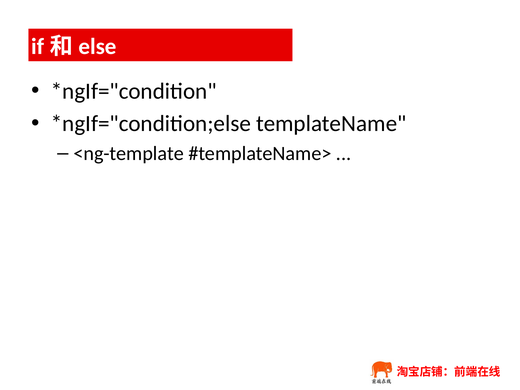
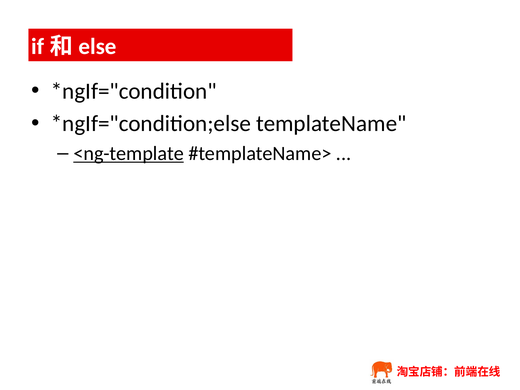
<ng-template underline: none -> present (129, 153)
